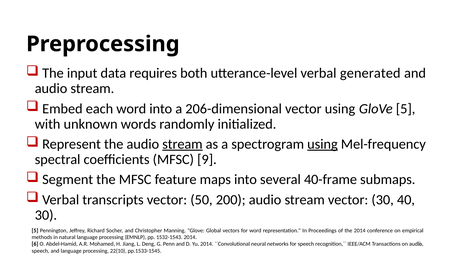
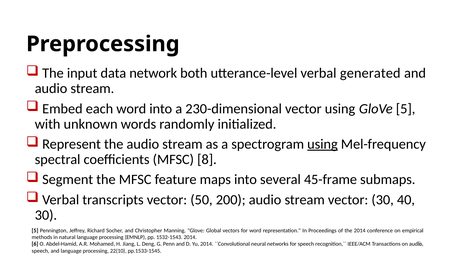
requires: requires -> network (153, 73)
206-dimensional: 206-dimensional -> 230-dimensional (234, 109)
stream underline: present -> none (182, 144)
9: 9 -> 8 (207, 160)
40-frame: 40-frame -> 45-frame (330, 180)
